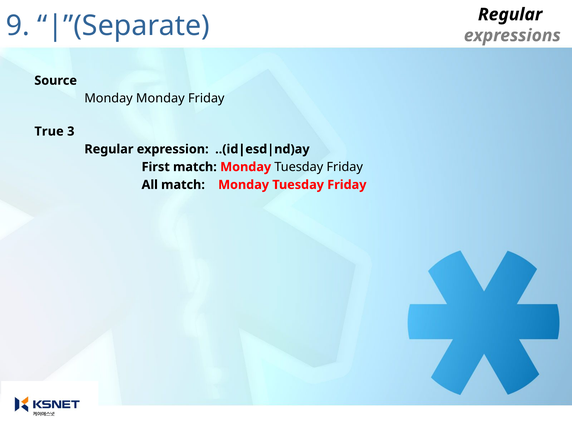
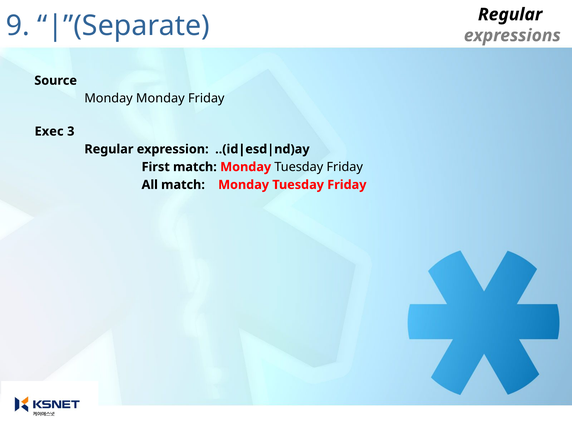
True: True -> Exec (49, 131)
